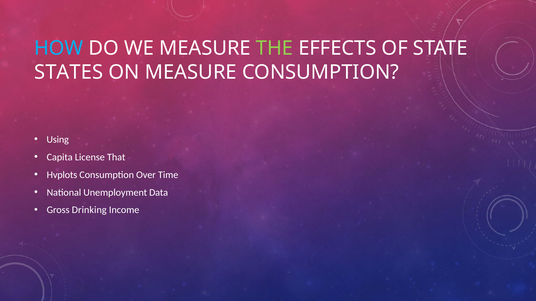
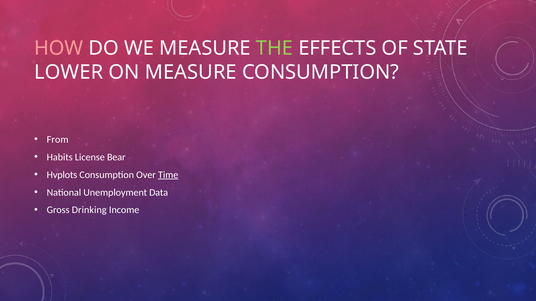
HOW colour: light blue -> pink (59, 48)
STATES: STATES -> LOWER (69, 72)
Using: Using -> From (58, 140)
Capita: Capita -> Habits (60, 157)
That: That -> Bear (116, 157)
Time underline: none -> present (168, 175)
